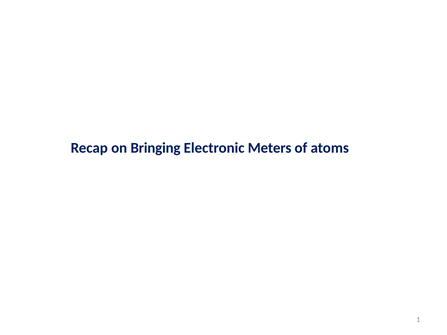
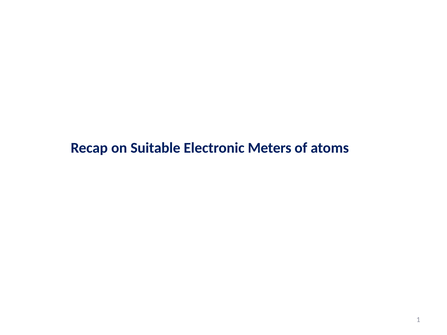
Bringing: Bringing -> Suitable (155, 148)
